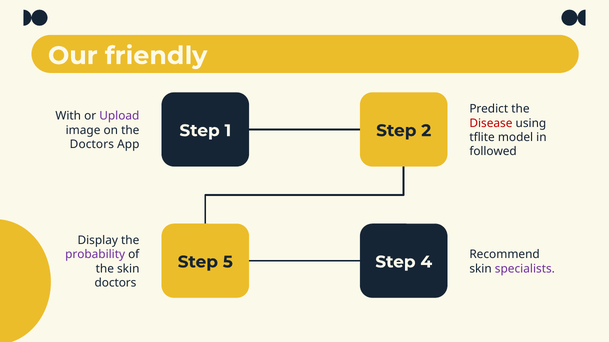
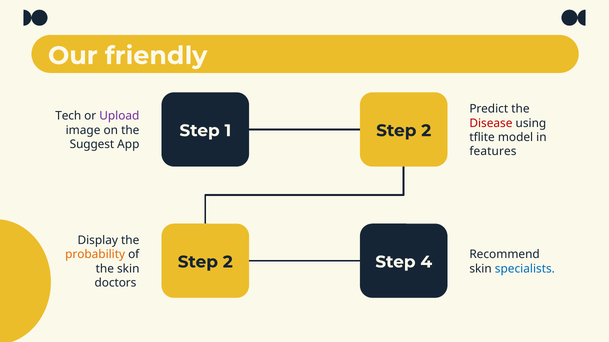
With: With -> Tech (68, 116)
Doctors: Doctors -> Suggest (92, 145)
followed: followed -> features (493, 152)
probability colour: purple -> orange (95, 255)
5: 5 -> 2 (228, 262)
specialists colour: purple -> blue (525, 269)
